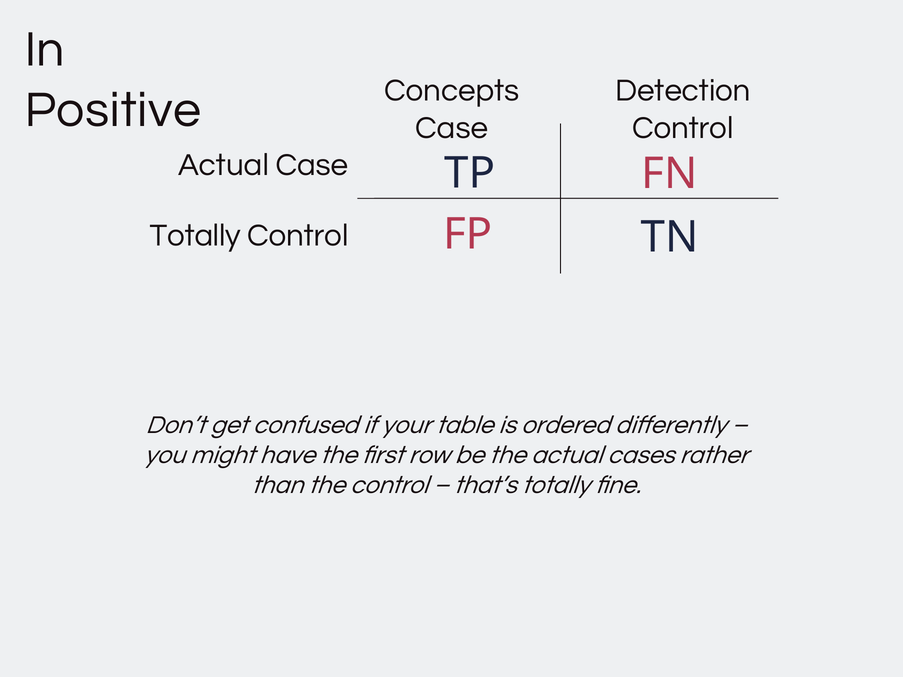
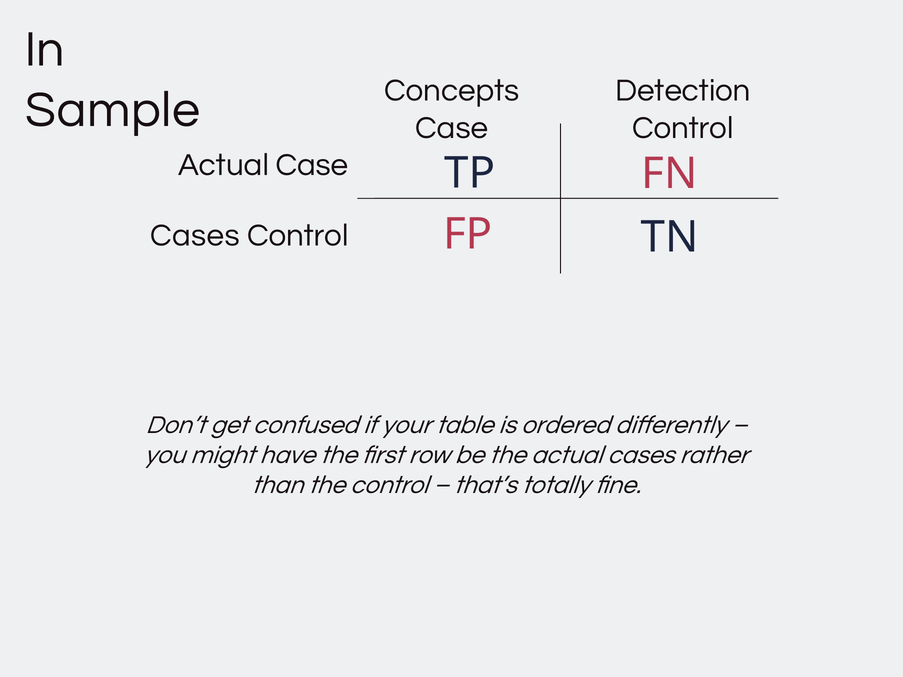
Positive: Positive -> Sample (113, 110)
Totally: Totally -> Cases (195, 235)
